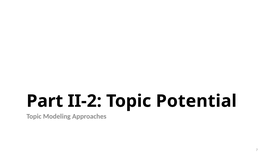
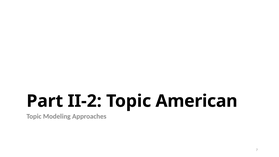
Potential: Potential -> American (197, 101)
